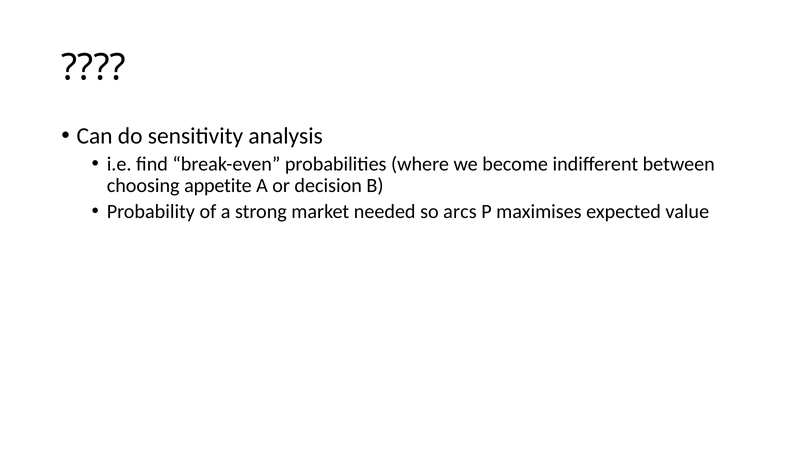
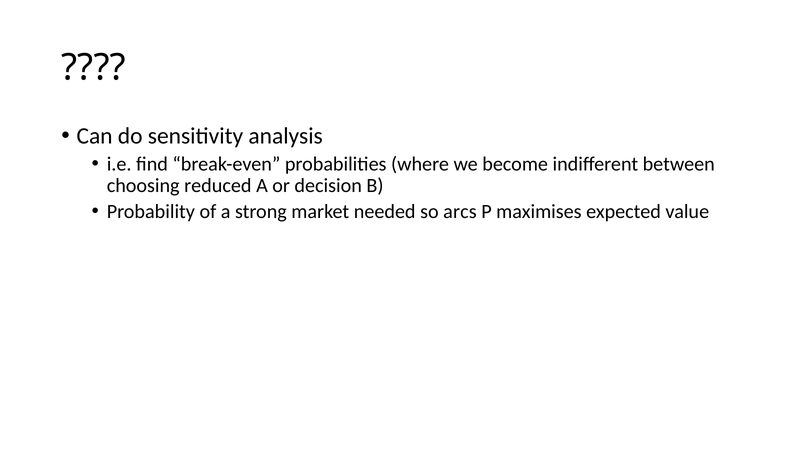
appetite: appetite -> reduced (218, 186)
